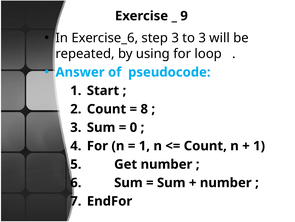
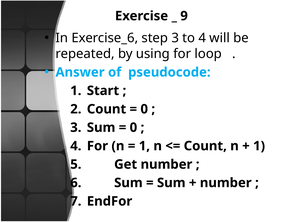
to 3: 3 -> 4 (202, 38)
8: 8 -> 0 (144, 109)
